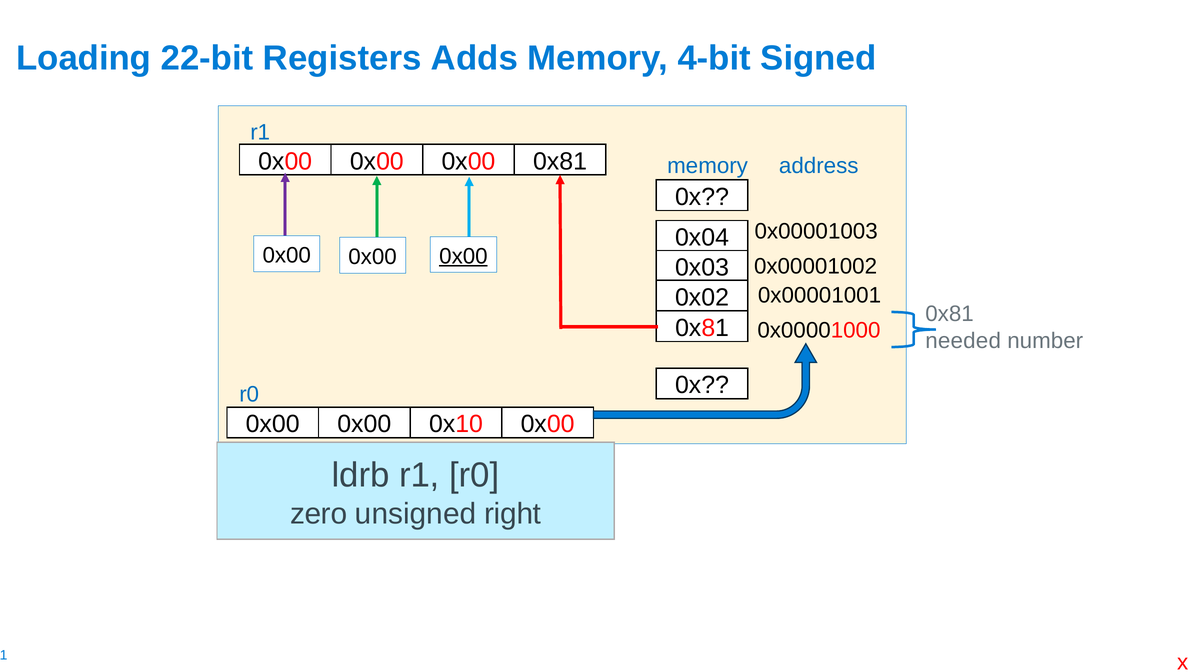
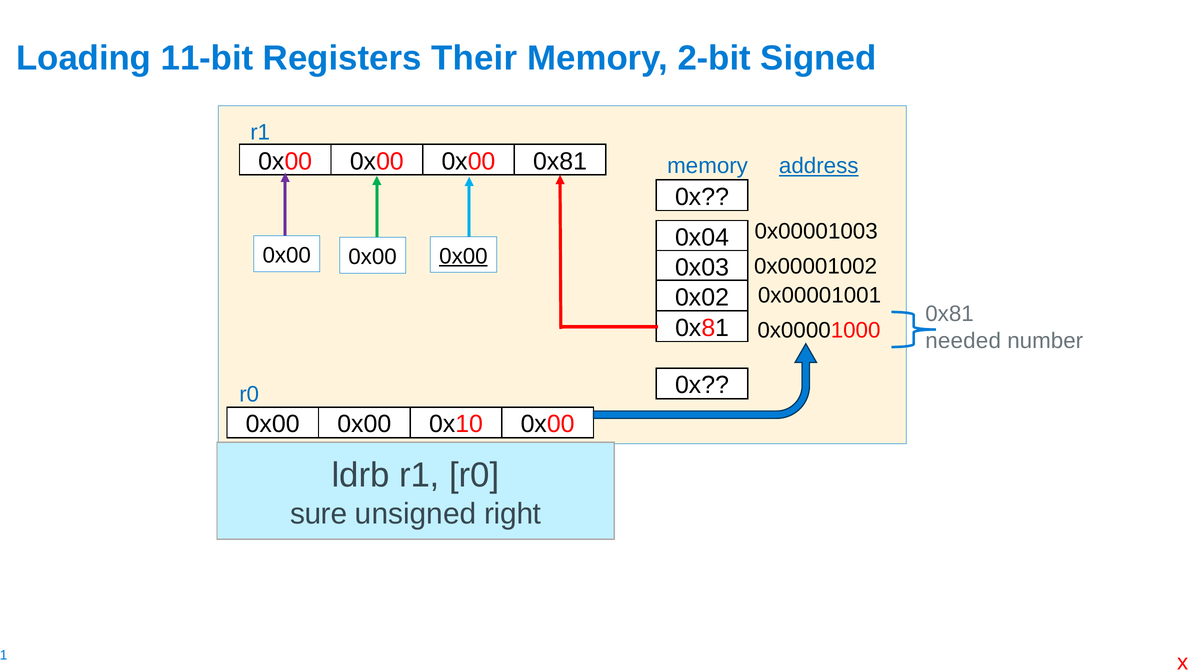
22-bit: 22-bit -> 11-bit (207, 58)
Adds: Adds -> Their (474, 58)
4-bit: 4-bit -> 2-bit (714, 58)
address underline: none -> present (819, 166)
zero: zero -> sure (319, 514)
